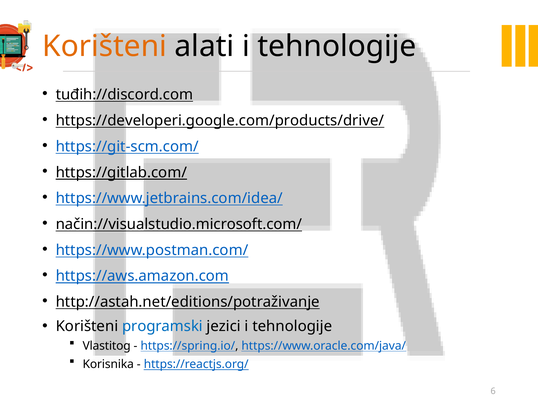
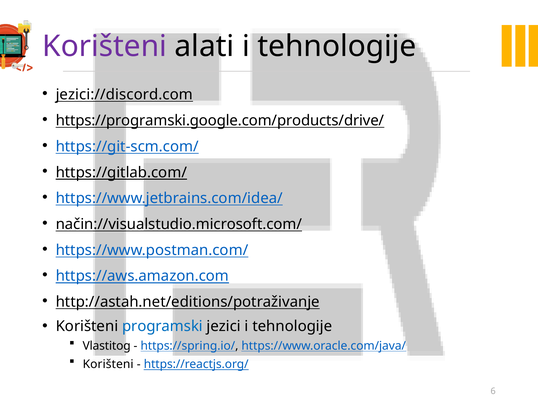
Korišteni colour: orange -> purple (105, 46)
tuđih://discord.com: tuđih://discord.com -> jezici://discord.com (124, 95)
https://developeri.google.com/products/drive/: https://developeri.google.com/products/drive/ -> https://programski.google.com/products/drive/ (220, 120)
Korisnika: Korisnika -> Korišteni (108, 364)
